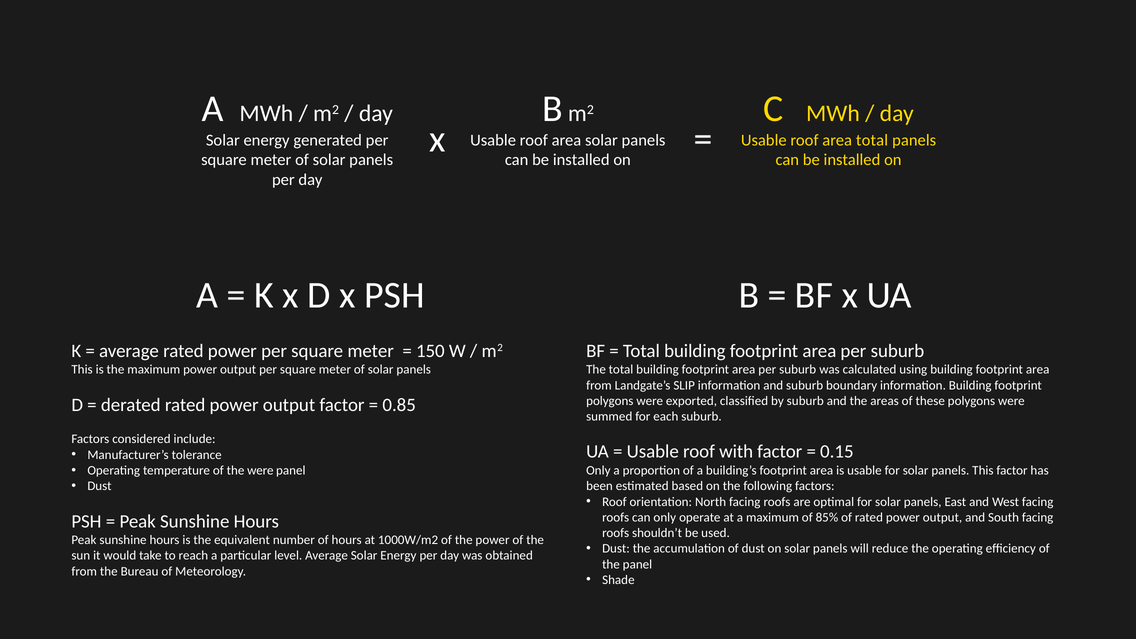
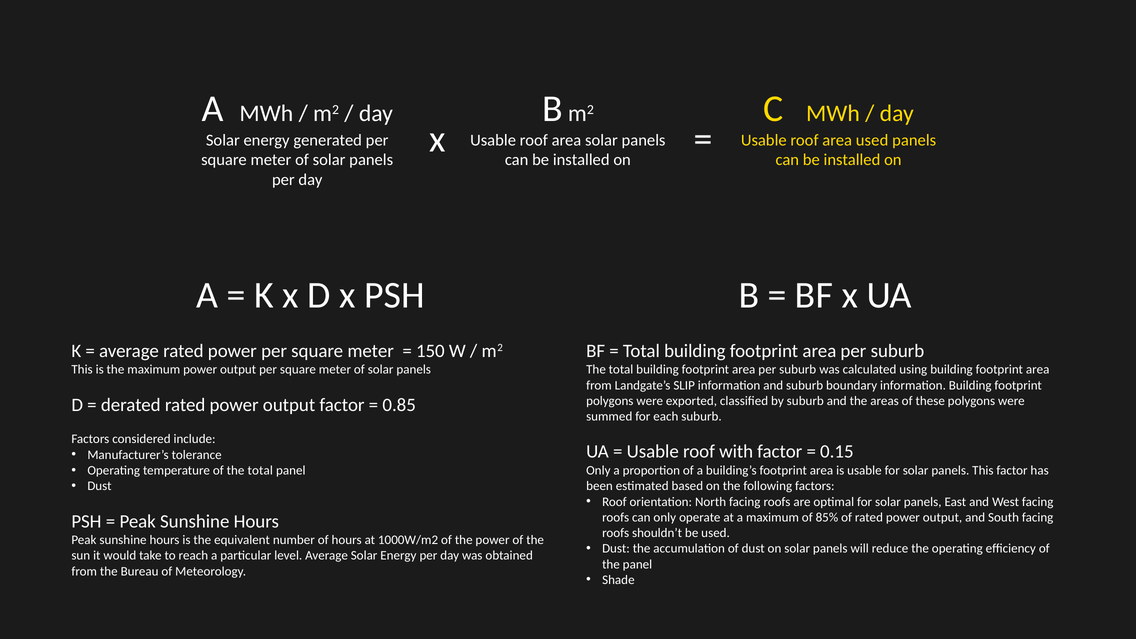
area total: total -> used (872, 140)
of the were: were -> total (260, 470)
